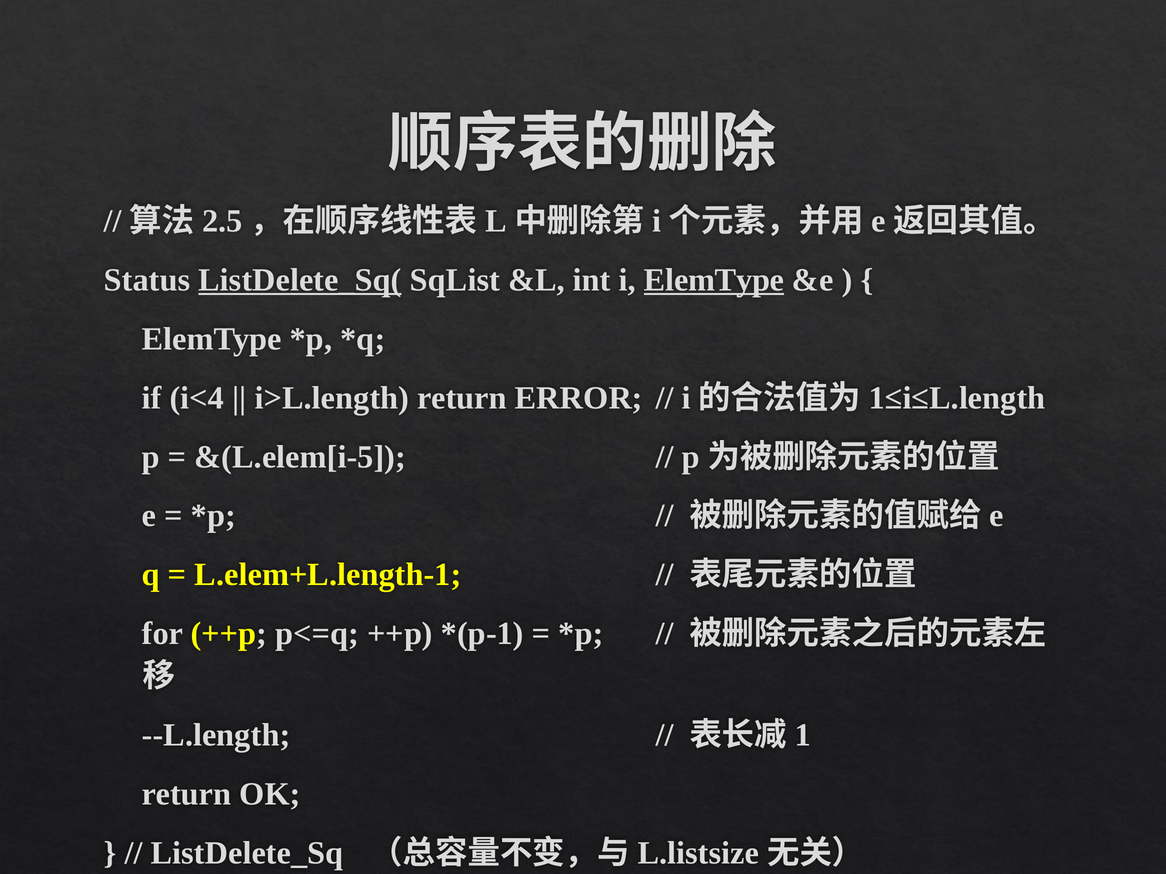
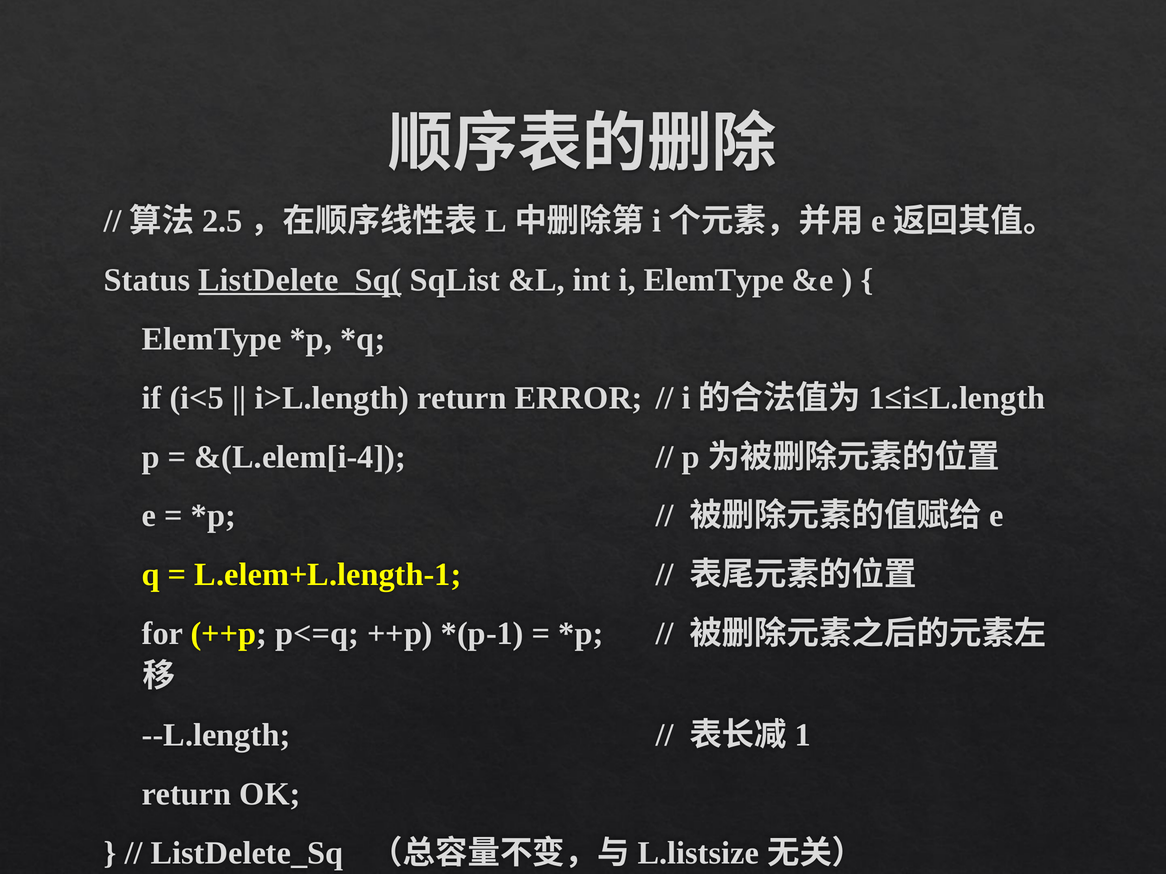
ElemType underline: present -> none (714, 280)
i<4: i<4 -> i<5 (197, 398)
&(L.elem[i-5: &(L.elem[i-5 -> &(L.elem[i-4 (300, 457)
